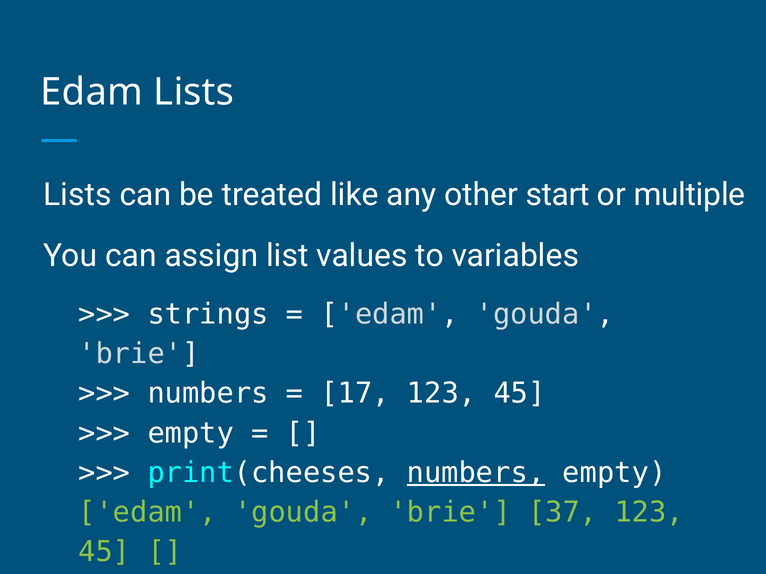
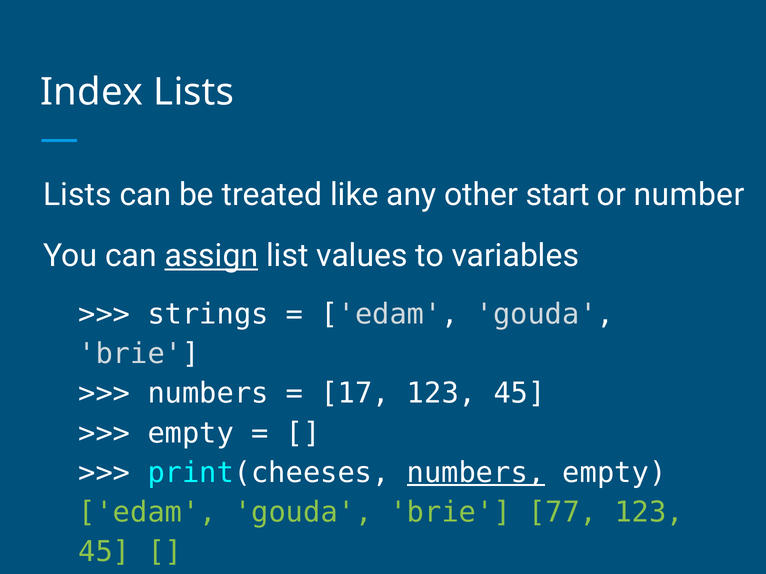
Edam: Edam -> Index (92, 92)
multiple: multiple -> number (689, 195)
assign underline: none -> present (211, 256)
37: 37 -> 77 (563, 513)
